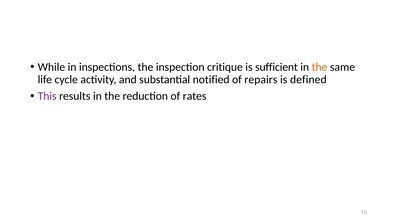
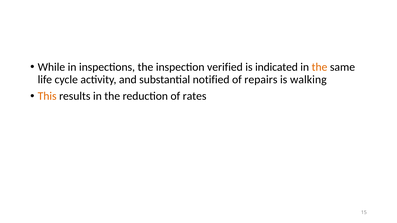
critique: critique -> verified (225, 67)
sufficient: sufficient -> indicated (276, 67)
defined: defined -> walking (308, 80)
This colour: purple -> orange (47, 96)
